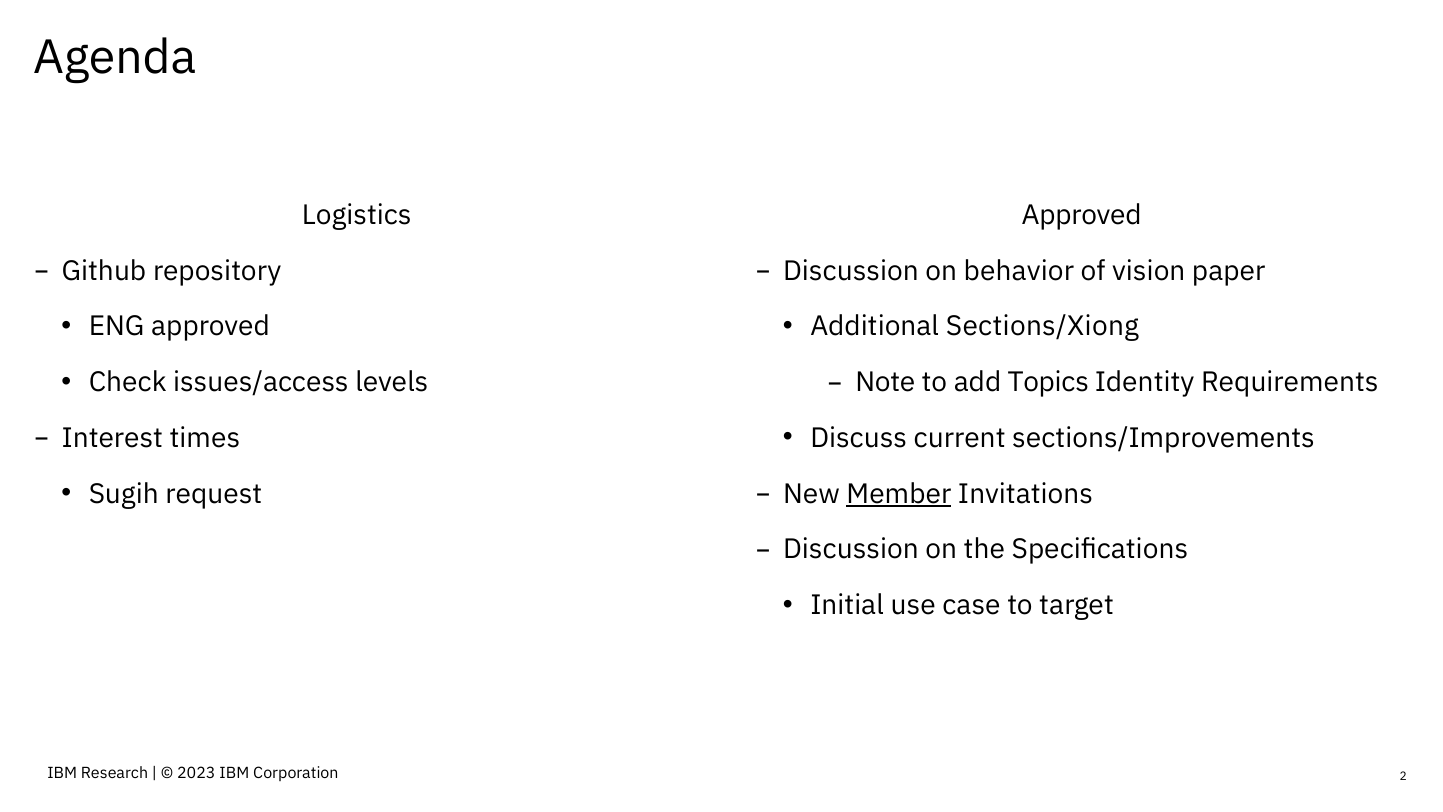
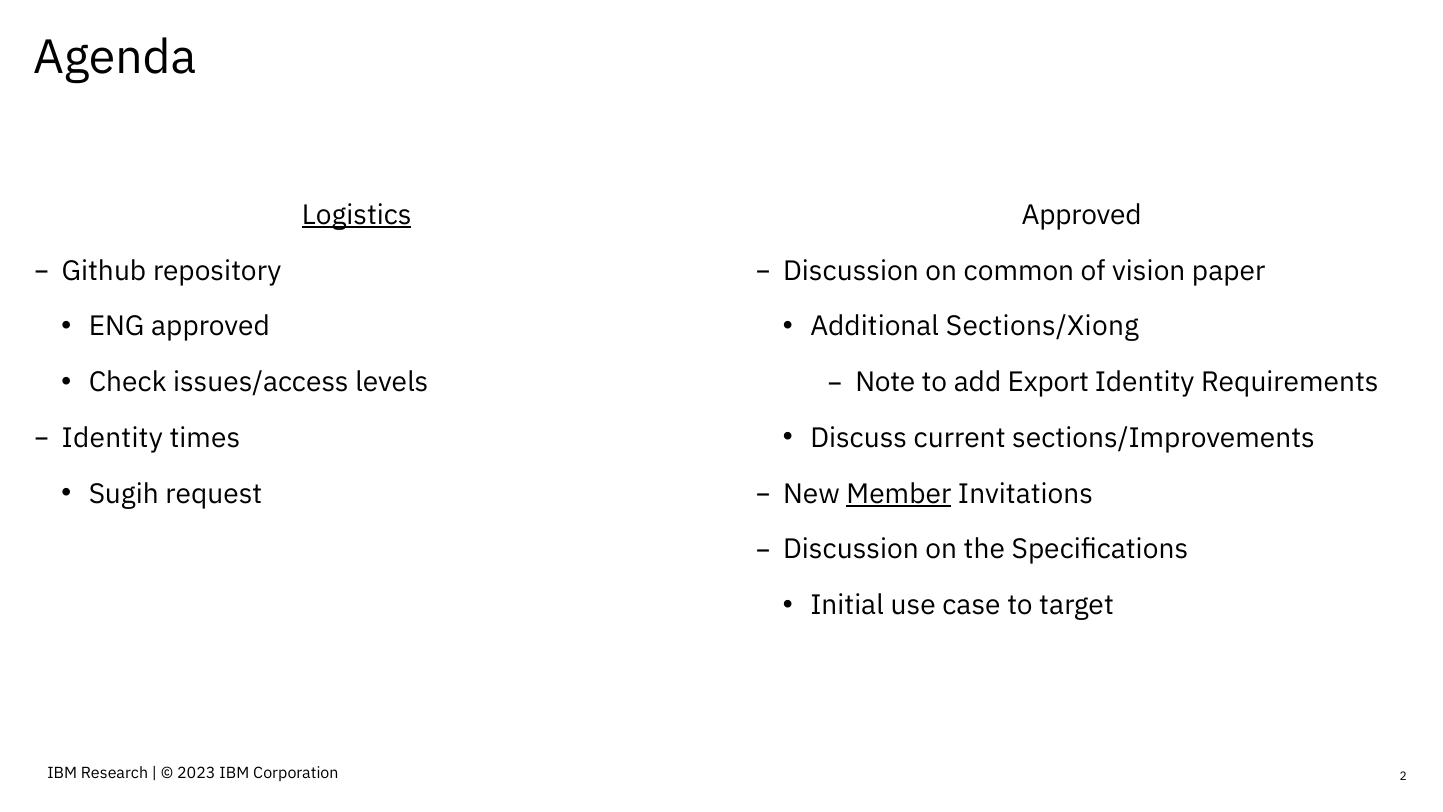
Logistics underline: none -> present (357, 215)
behavior: behavior -> common (1019, 271)
Topics: Topics -> Export (1048, 382)
Interest: Interest -> Identity (112, 438)
